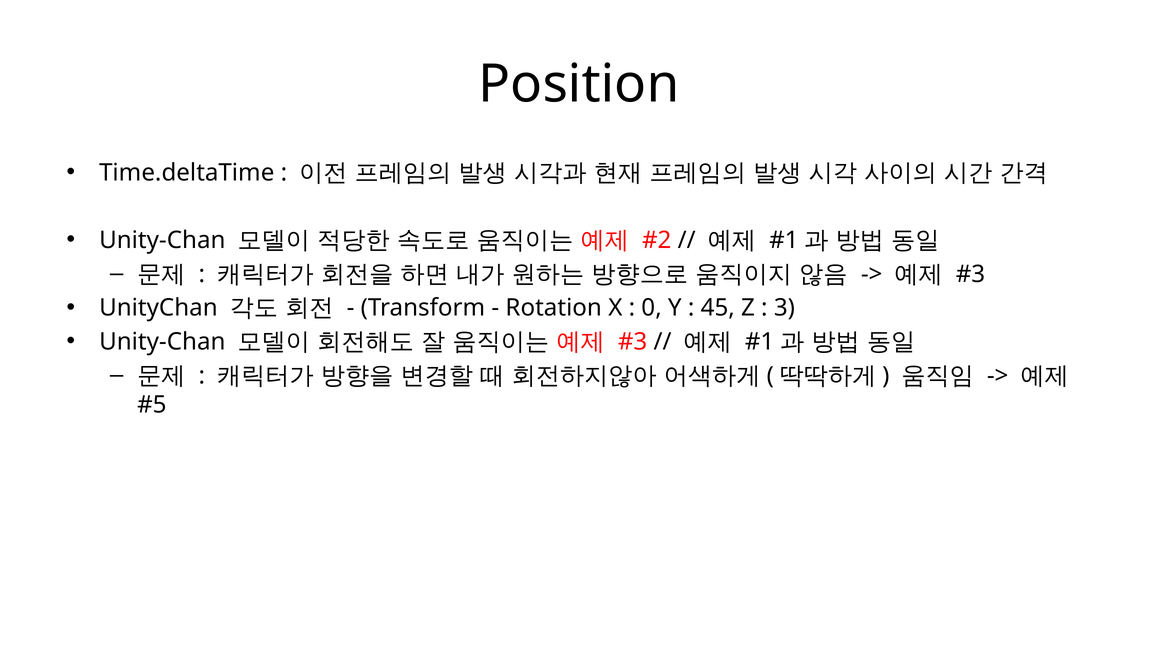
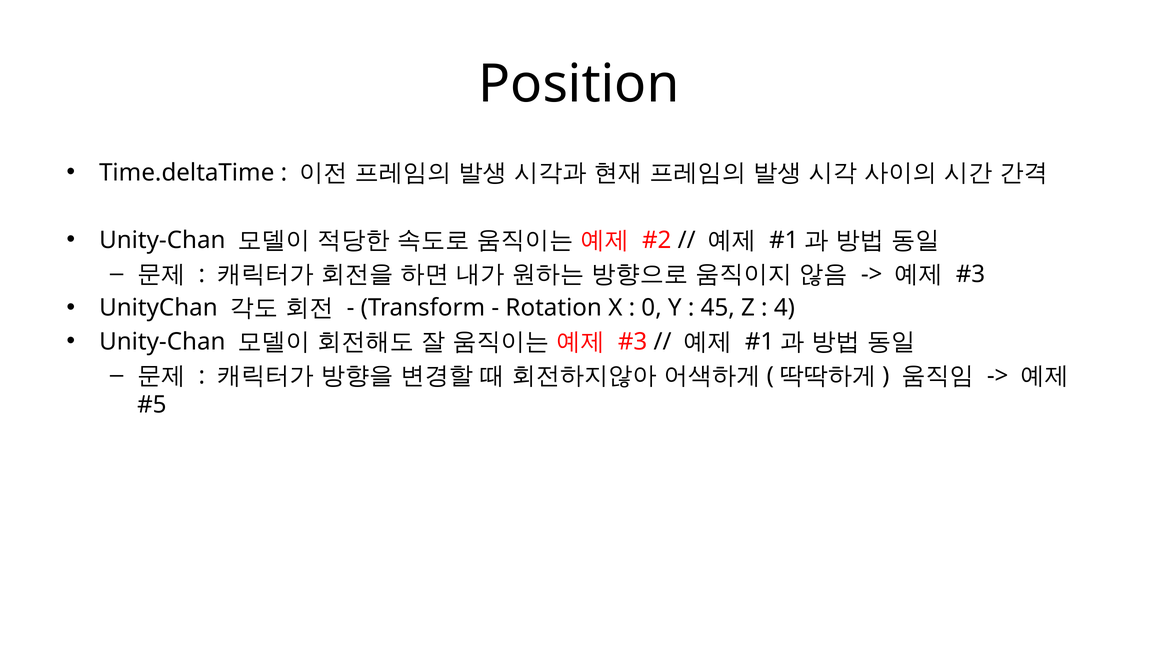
3: 3 -> 4 (784, 308)
